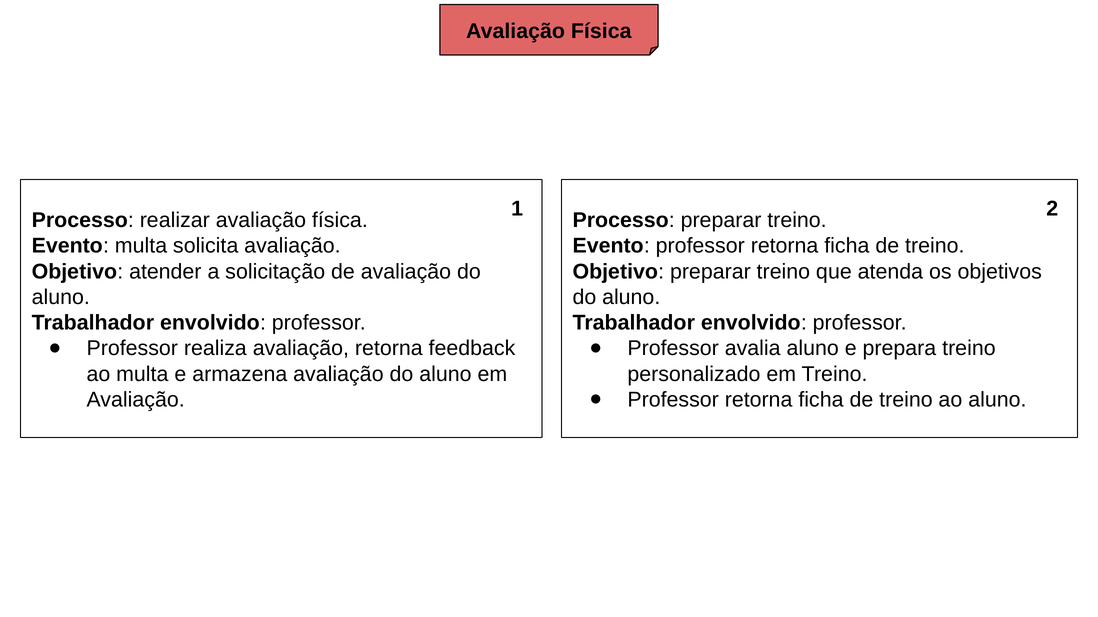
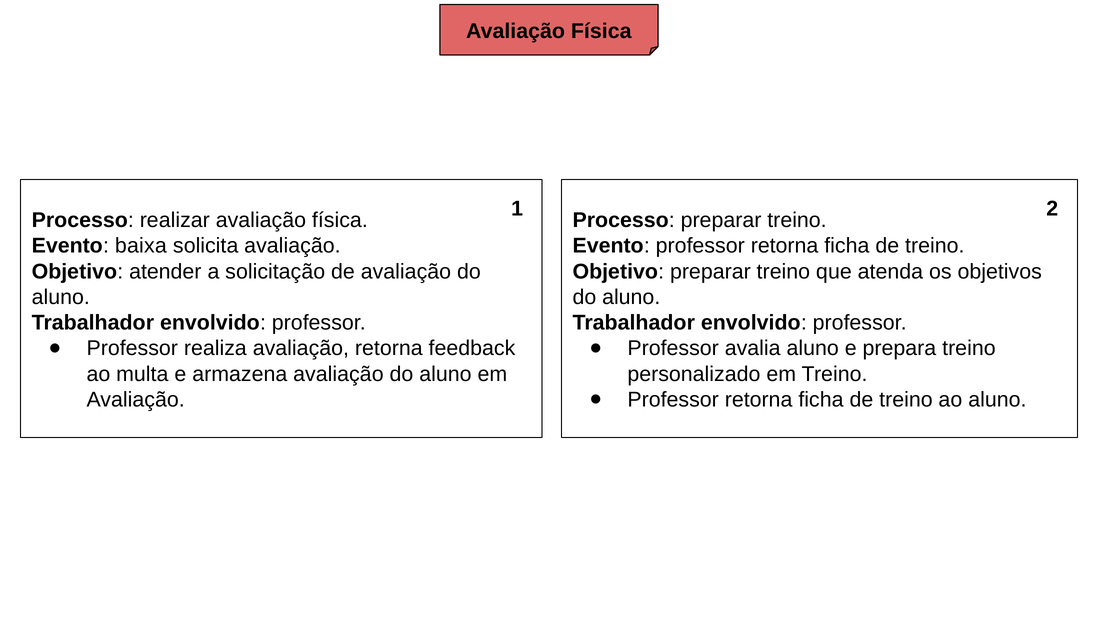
Evento multa: multa -> baixa (141, 246)
